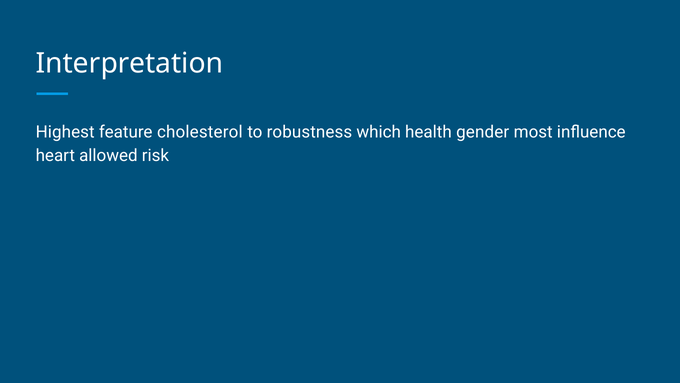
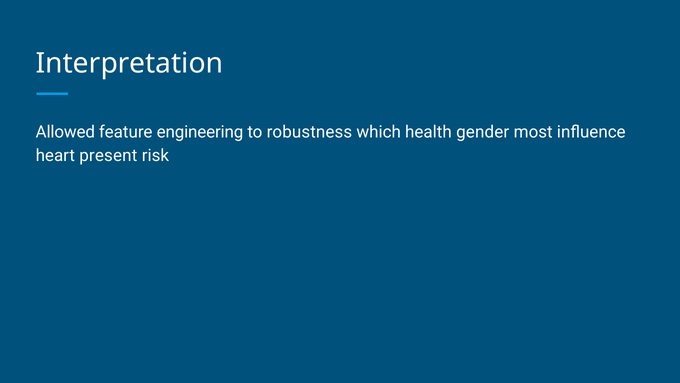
Highest: Highest -> Allowed (65, 132)
cholesterol: cholesterol -> engineering (200, 132)
allowed: allowed -> present (108, 155)
